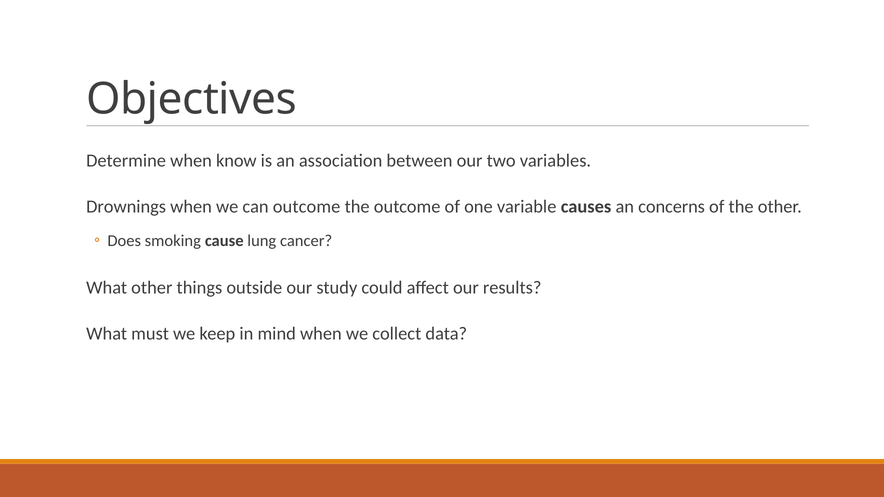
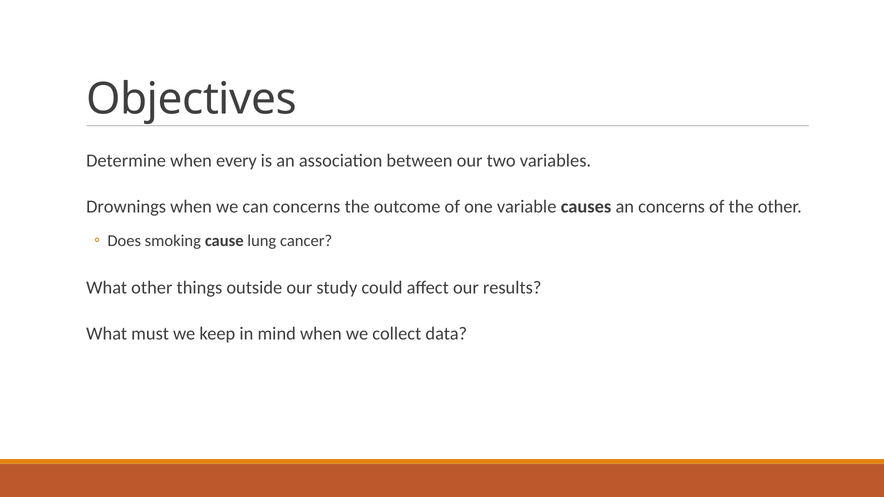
know: know -> every (236, 161)
can outcome: outcome -> concerns (307, 207)
